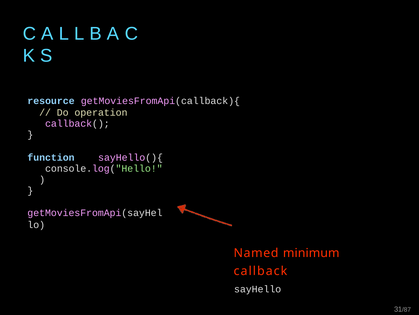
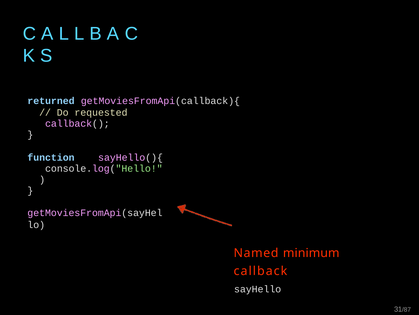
resource: resource -> returned (51, 101)
operation: operation -> requested (101, 112)
